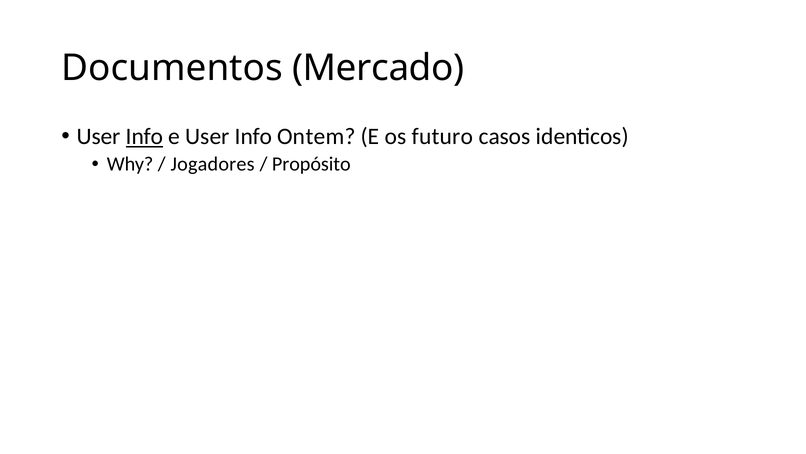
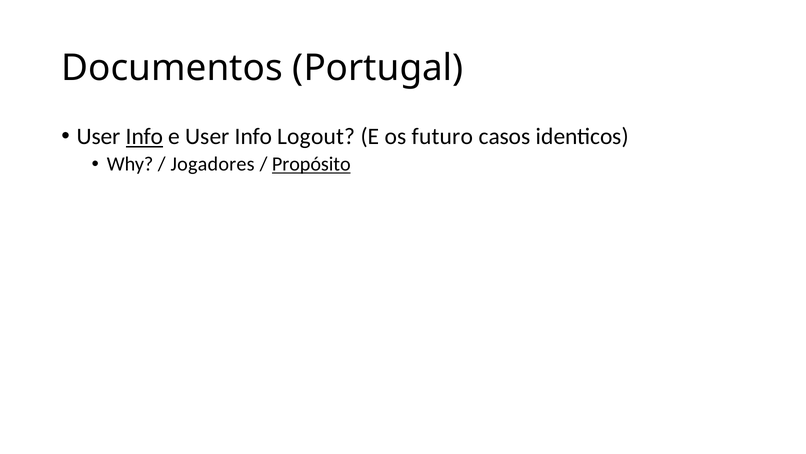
Mercado: Mercado -> Portugal (378, 68)
Ontem: Ontem -> Logout (316, 136)
Propósito underline: none -> present (311, 164)
